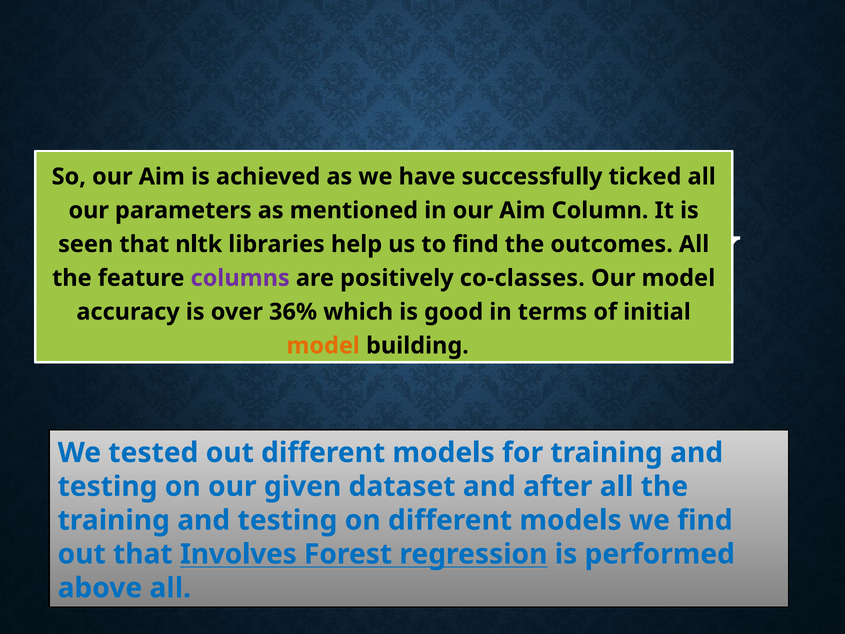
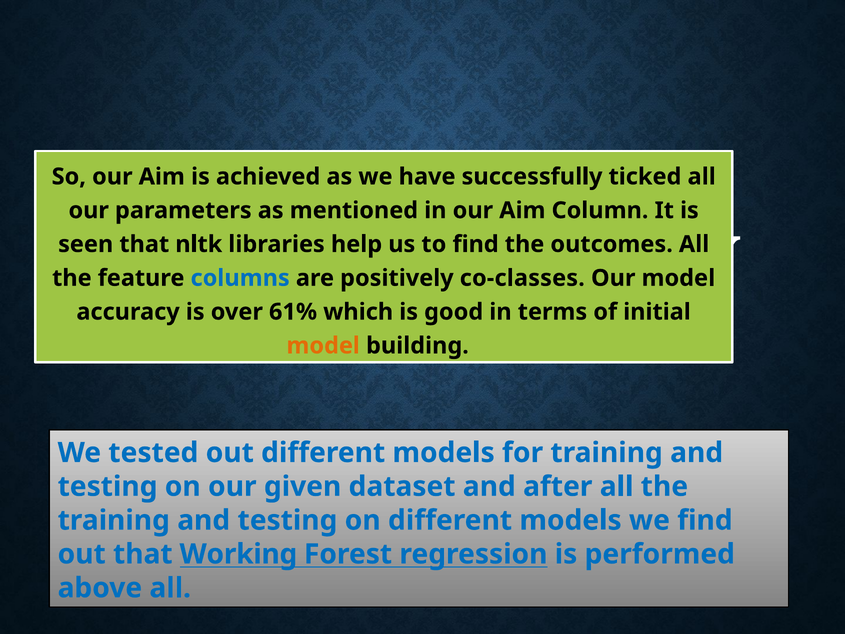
columns colour: purple -> blue (240, 278)
36%: 36% -> 61% (293, 312)
Involves: Involves -> Working (238, 554)
